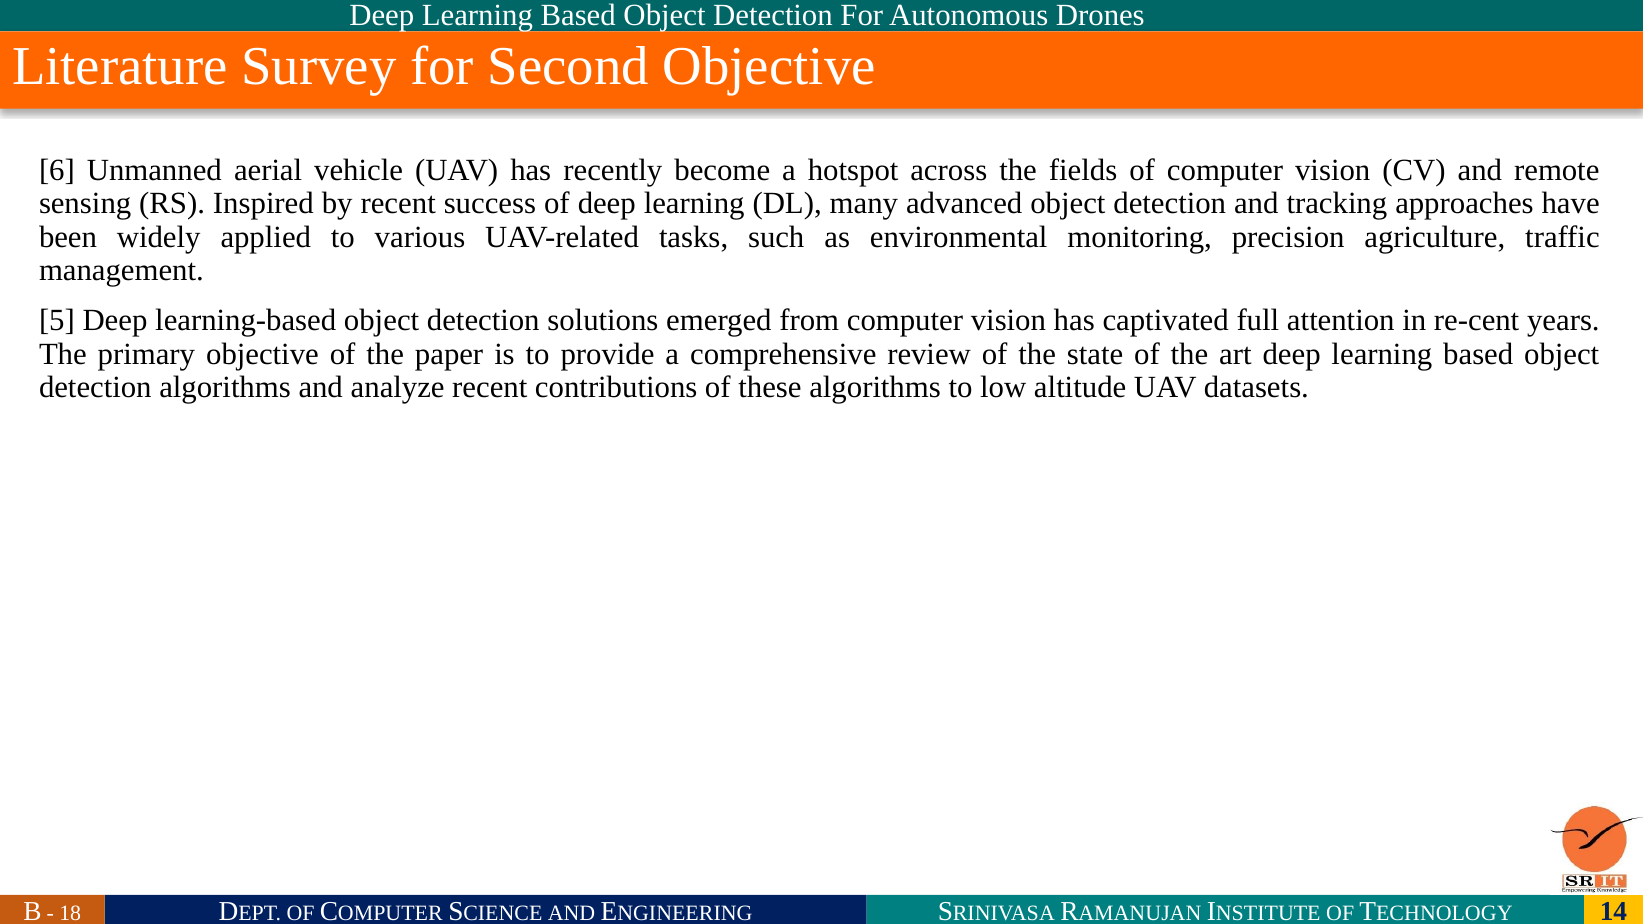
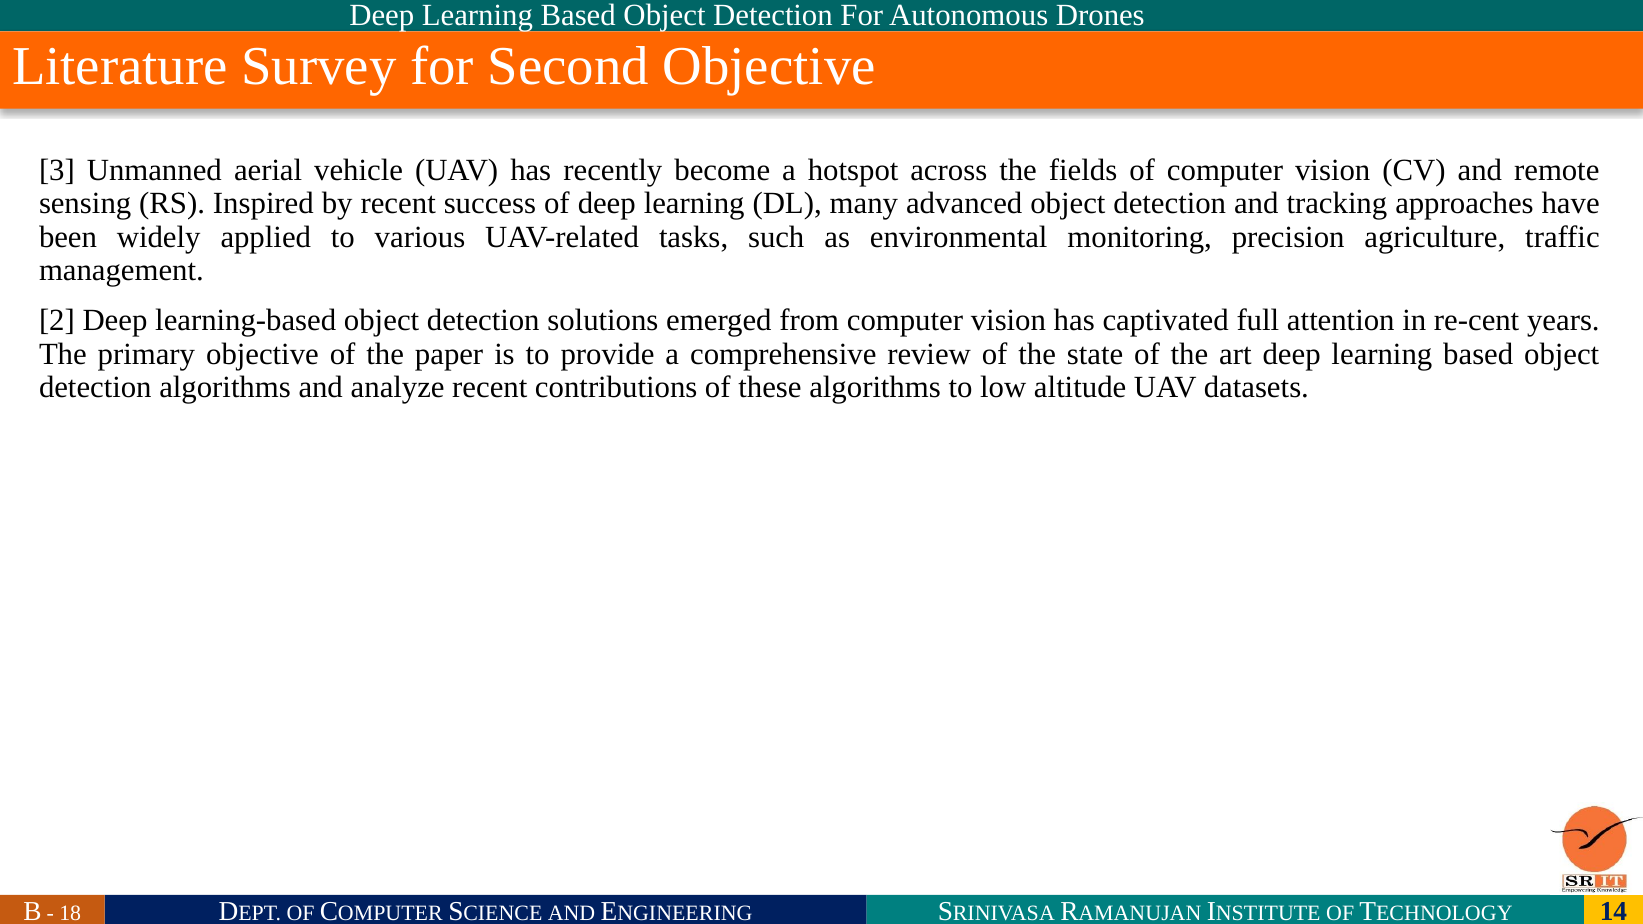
6: 6 -> 3 (57, 170)
5: 5 -> 2 (57, 321)
